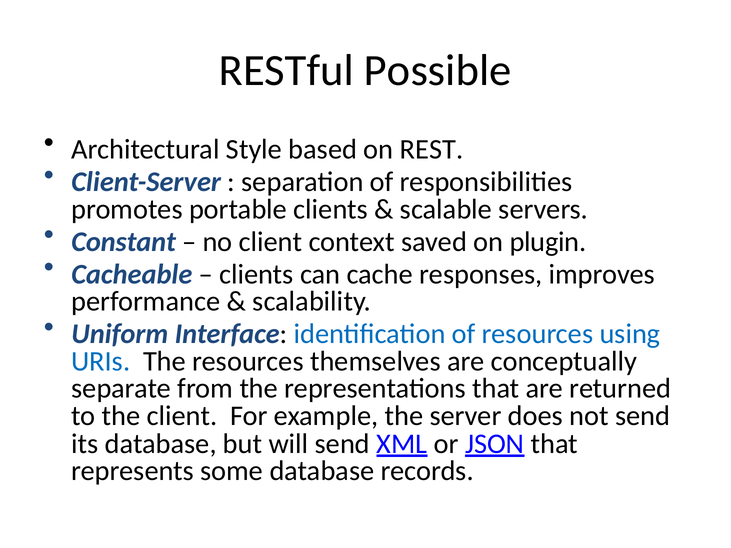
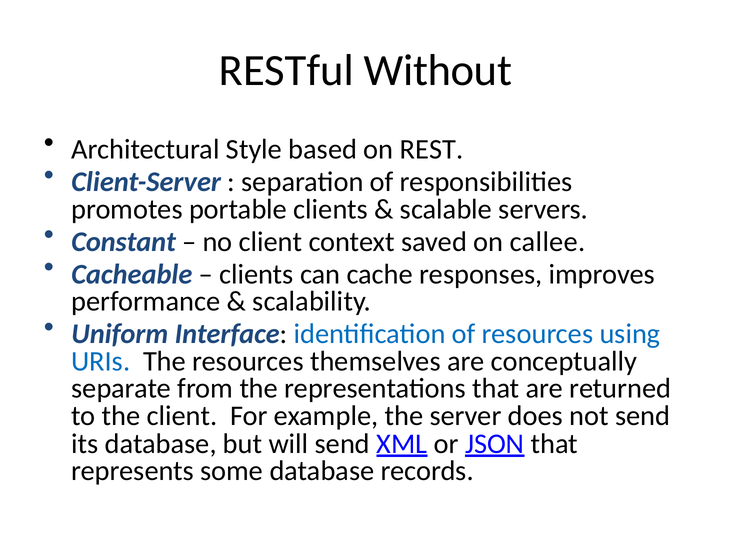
Possible: Possible -> Without (438, 71)
plugin: plugin -> callee (548, 242)
